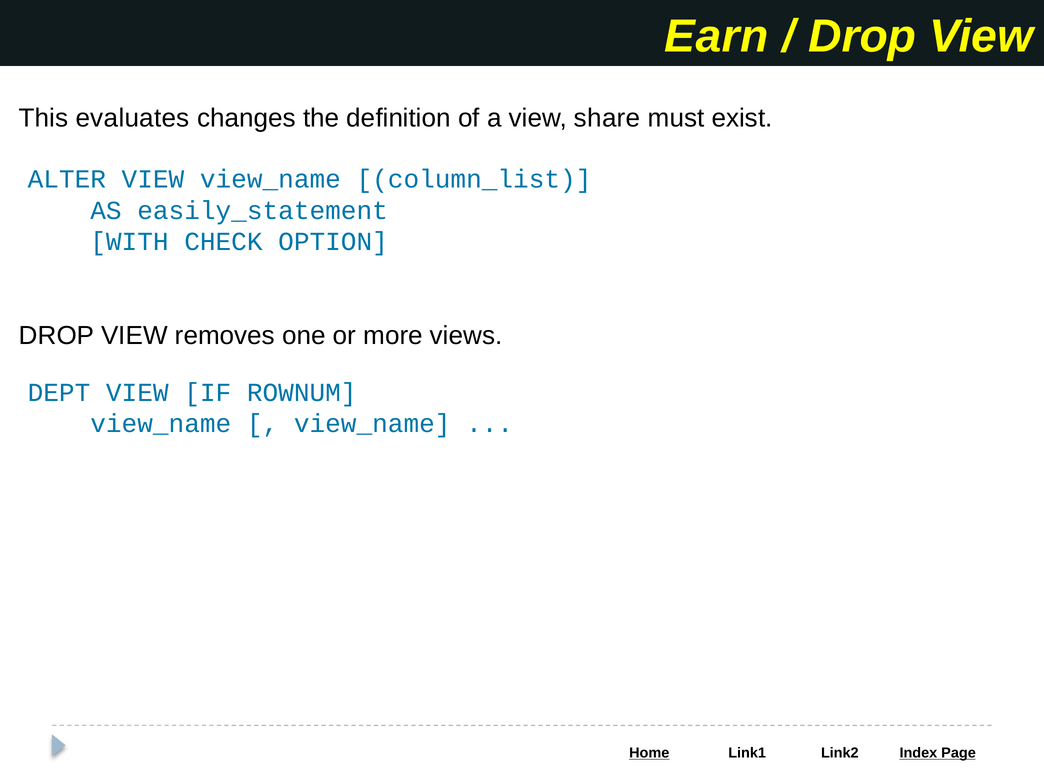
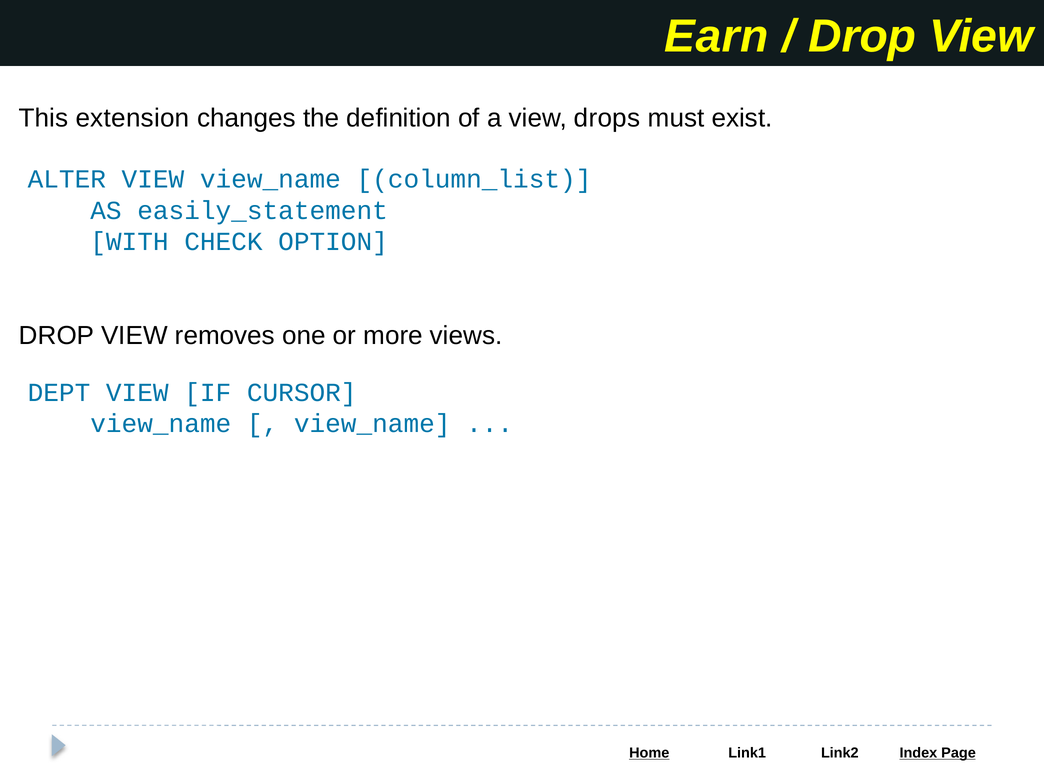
evaluates: evaluates -> extension (133, 118)
share: share -> drops (607, 118)
ROWNUM: ROWNUM -> CURSOR (302, 393)
